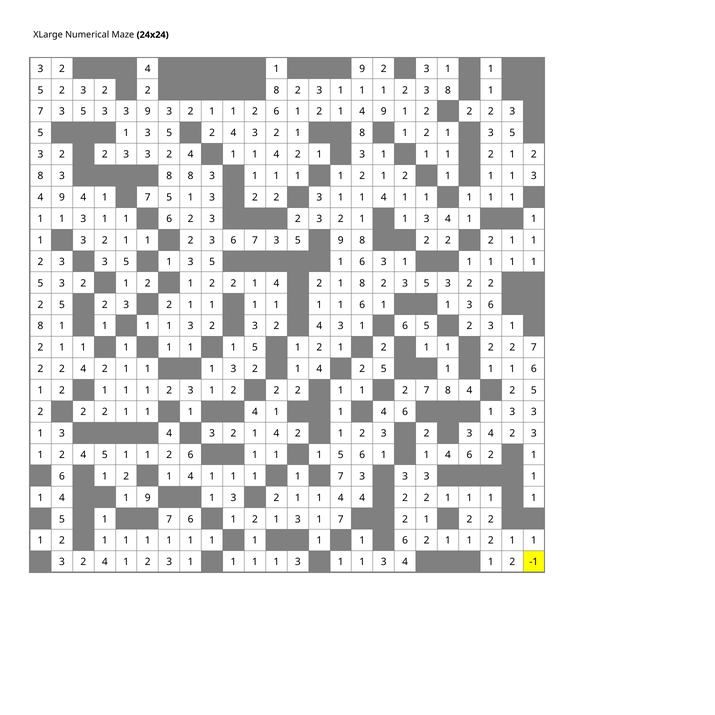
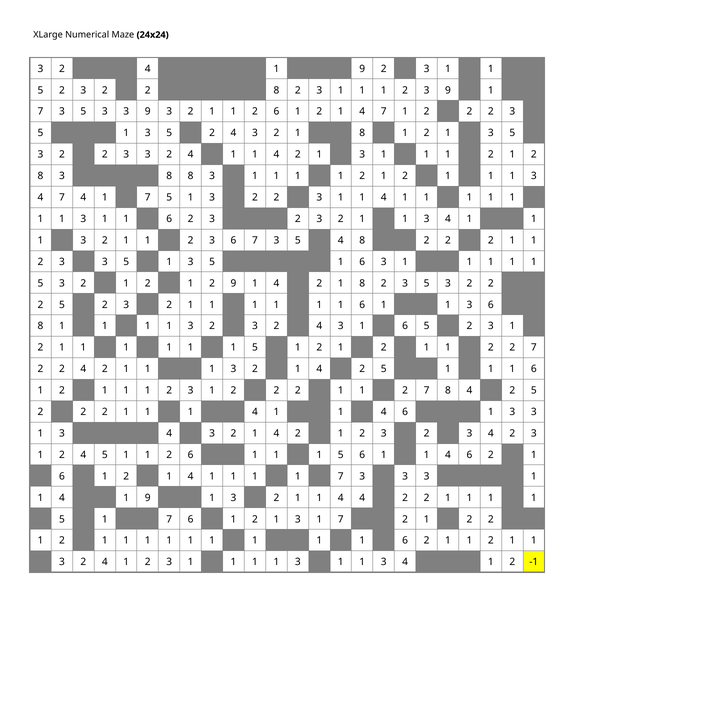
2 3 8: 8 -> 9 (448, 90)
1 4 9: 9 -> 7 (384, 112)
9: 9 -> 7 (62, 197)
5 9: 9 -> 4 (341, 240)
2: 2 -> 9 (233, 283)
